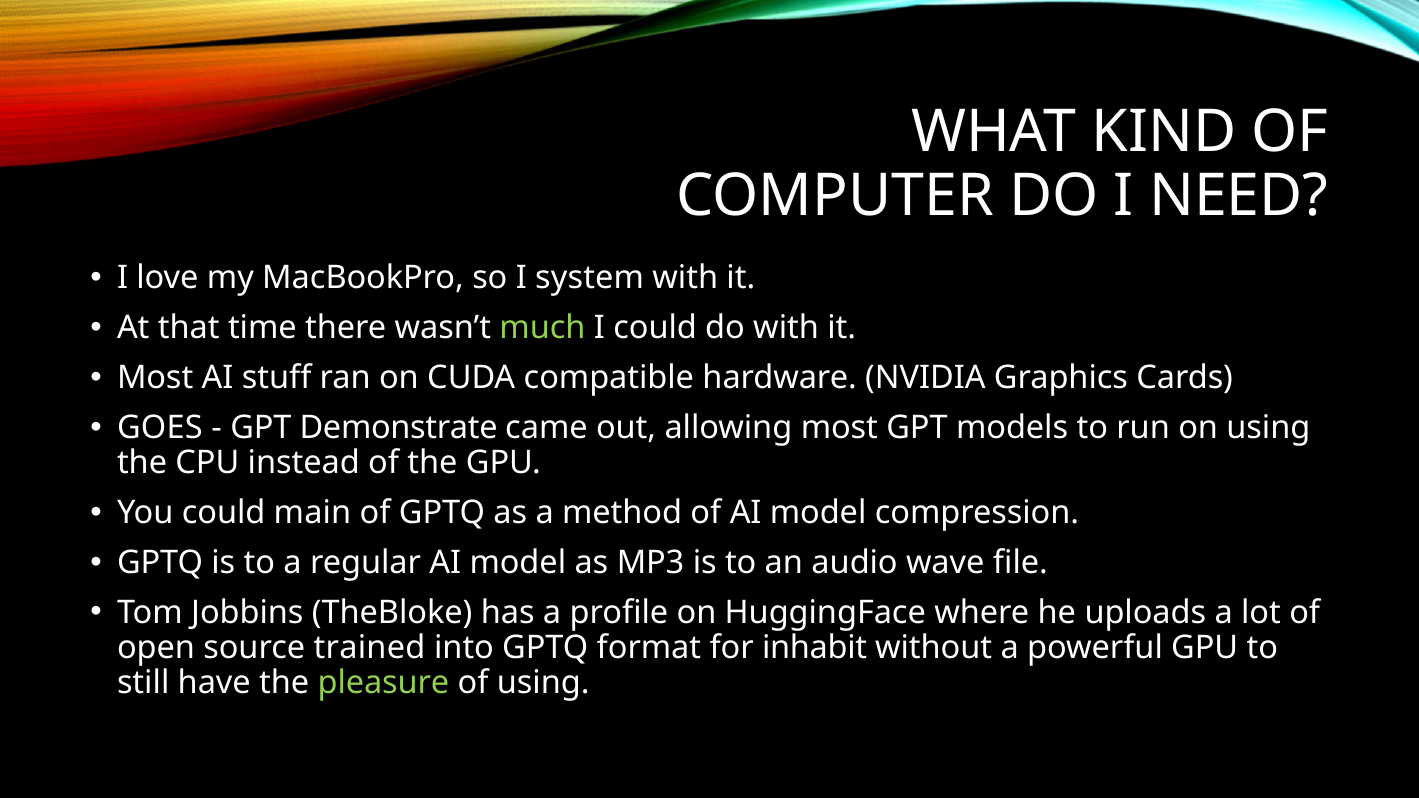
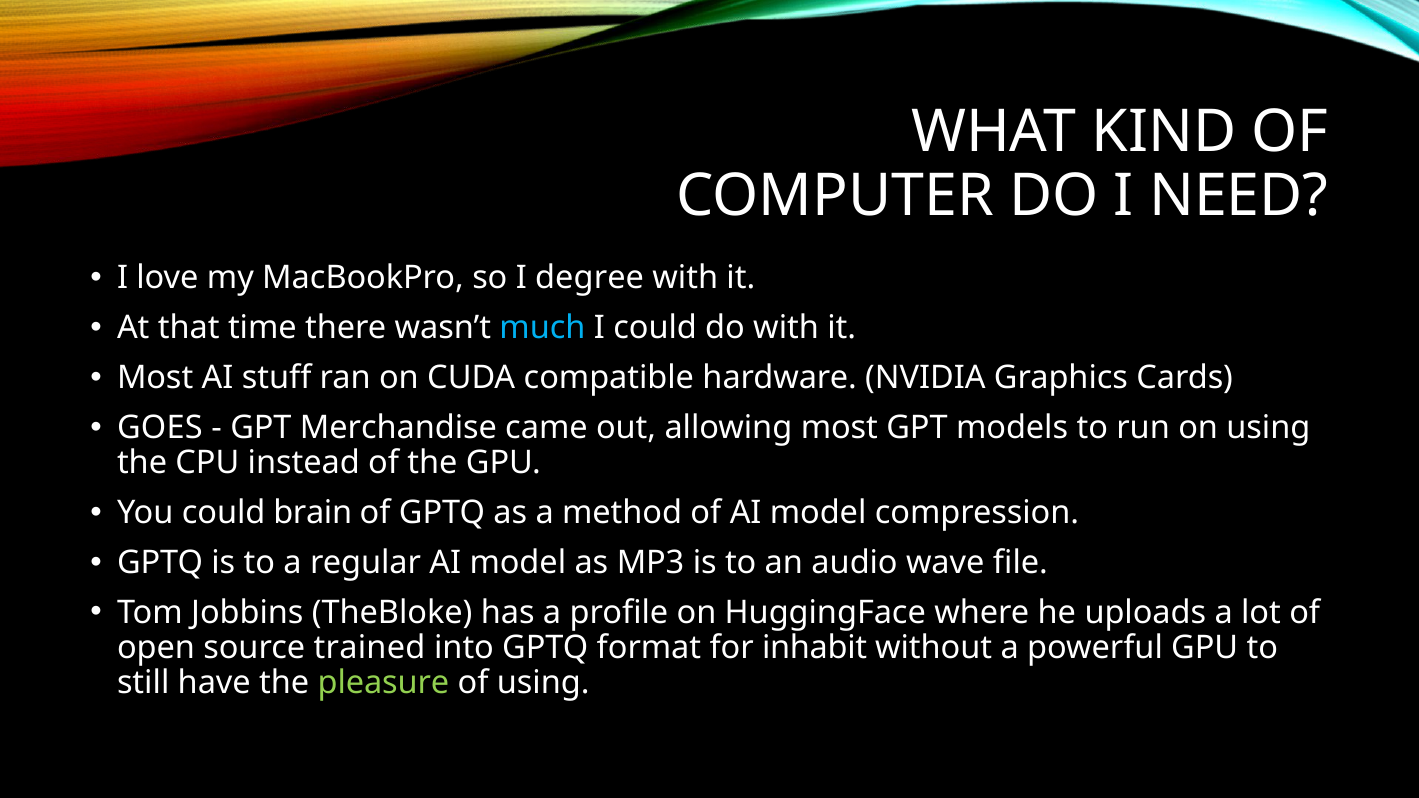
system: system -> degree (590, 278)
much colour: light green -> light blue (542, 328)
Demonstrate: Demonstrate -> Merchandise (398, 428)
main: main -> brain (313, 513)
